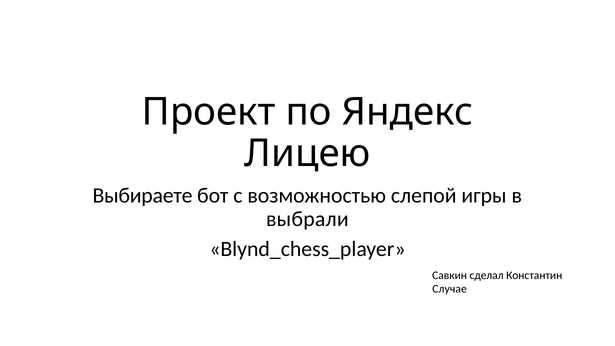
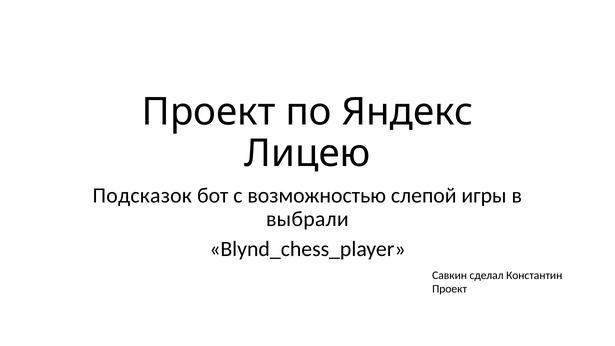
Выбираете: Выбираете -> Подсказок (142, 196)
Случае: Случае -> Проект (450, 289)
